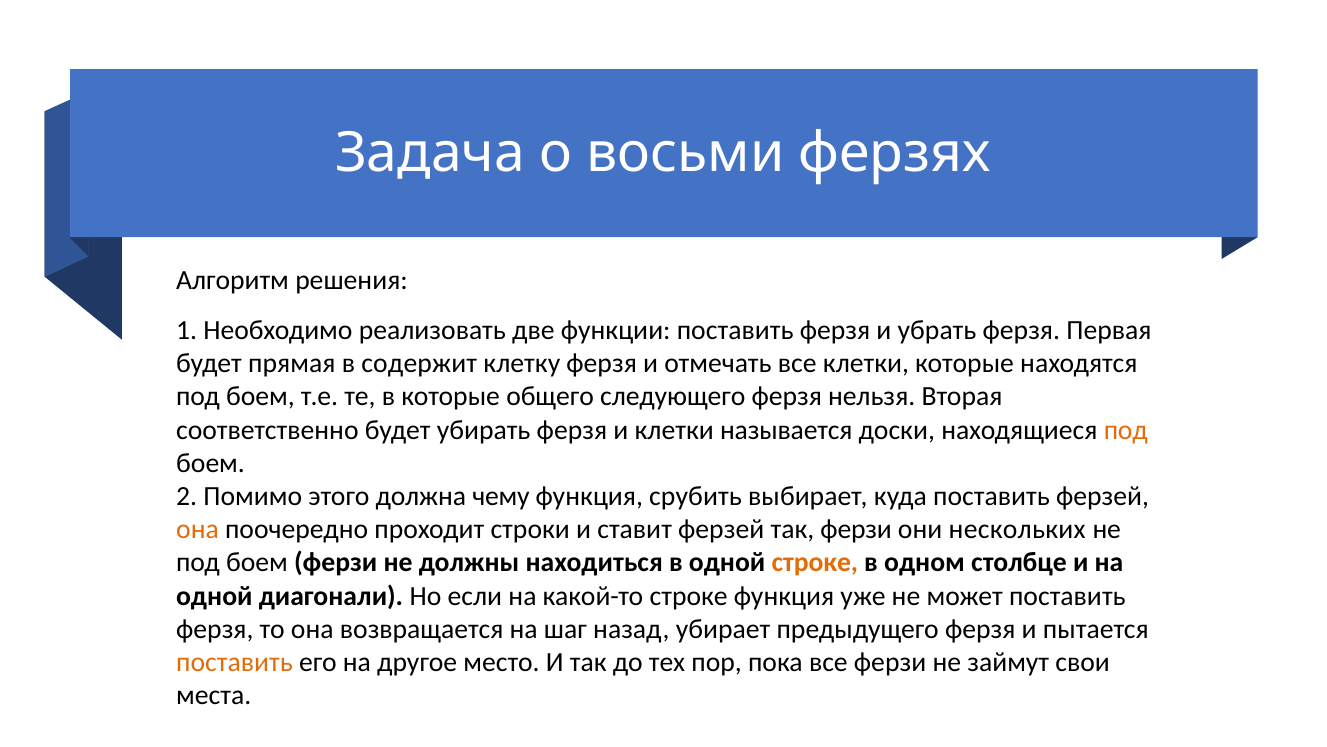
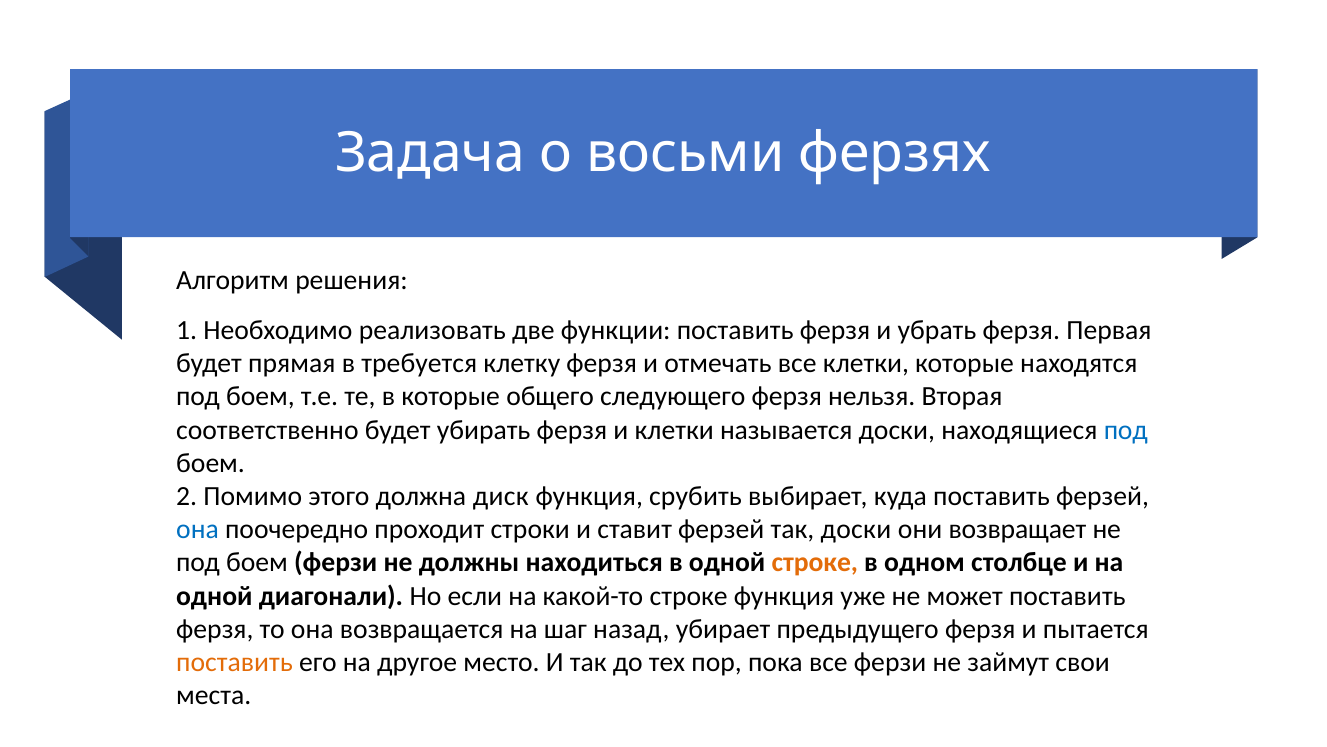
содержит: содержит -> требуется (419, 363)
под colour: orange -> blue (1126, 430)
чему: чему -> диск (501, 496)
она colour: orange -> blue (198, 529)
так ферзи: ферзи -> доски (856, 529)
нескольких: нескольких -> возвращает (1017, 529)
